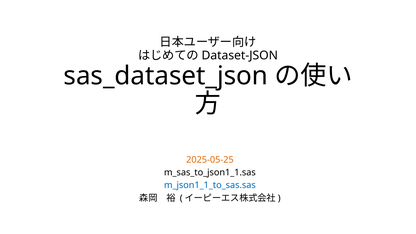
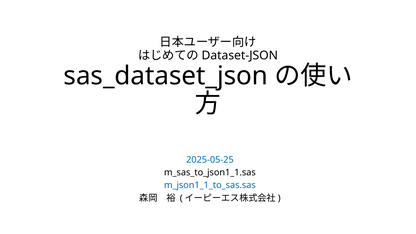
2025-05-25 colour: orange -> blue (210, 160)
